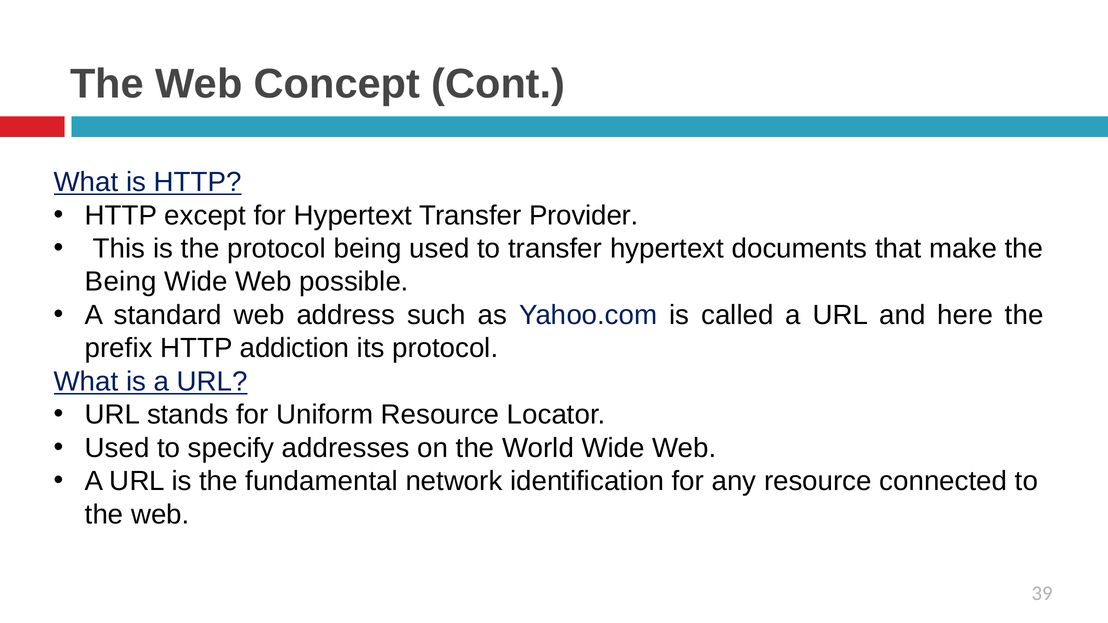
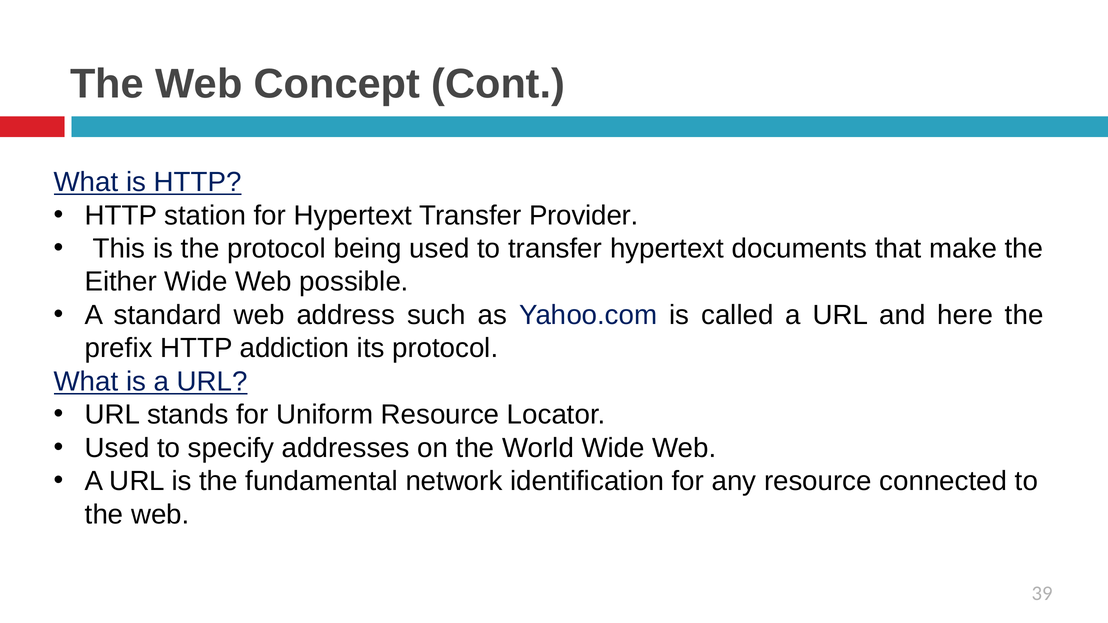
except: except -> station (205, 215)
Being: Being -> Either (121, 282)
